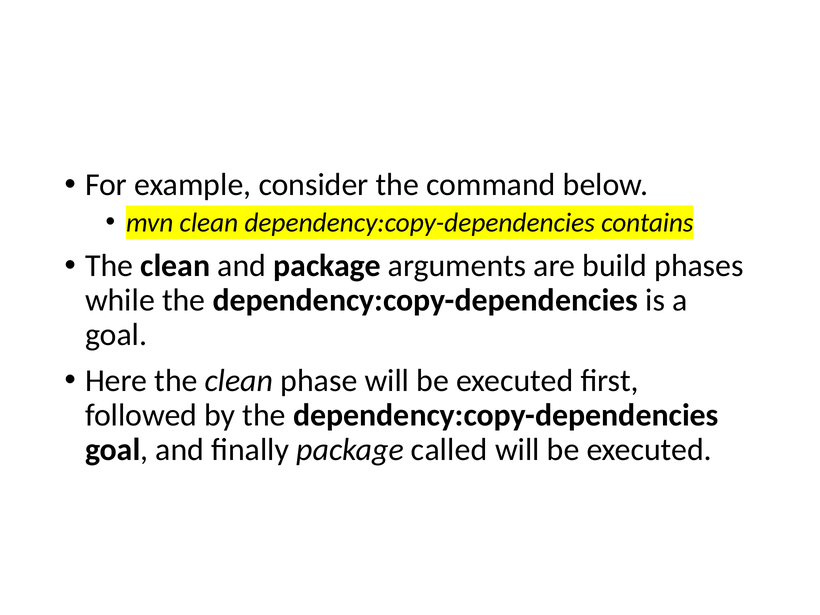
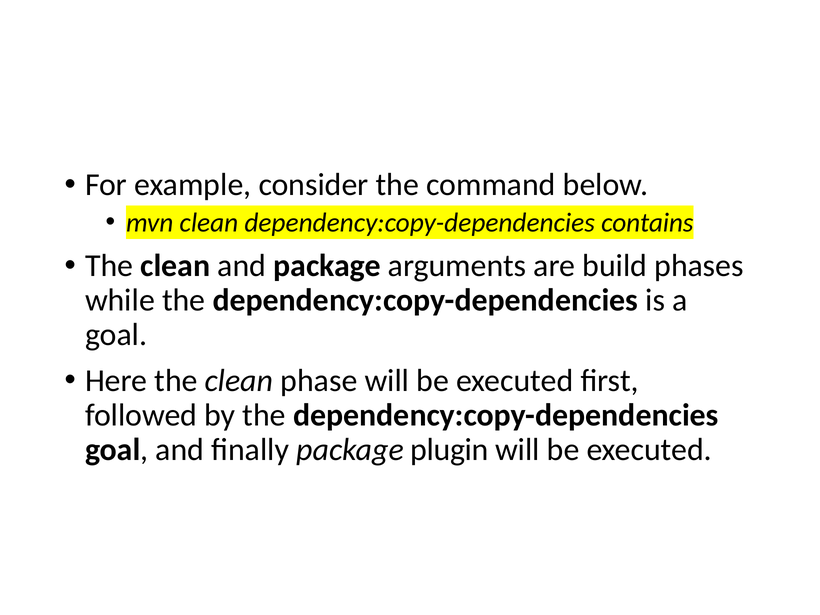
called: called -> plugin (450, 450)
